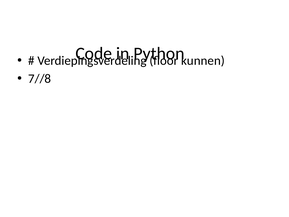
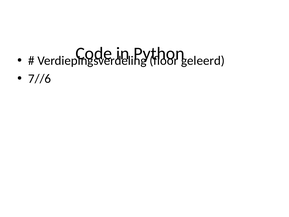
kunnen: kunnen -> geleerd (203, 61)
7//8: 7//8 -> 7//6 (40, 79)
